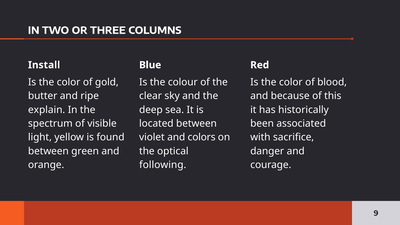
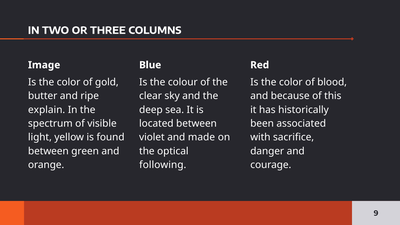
Install: Install -> Image (44, 65)
colors: colors -> made (202, 137)
